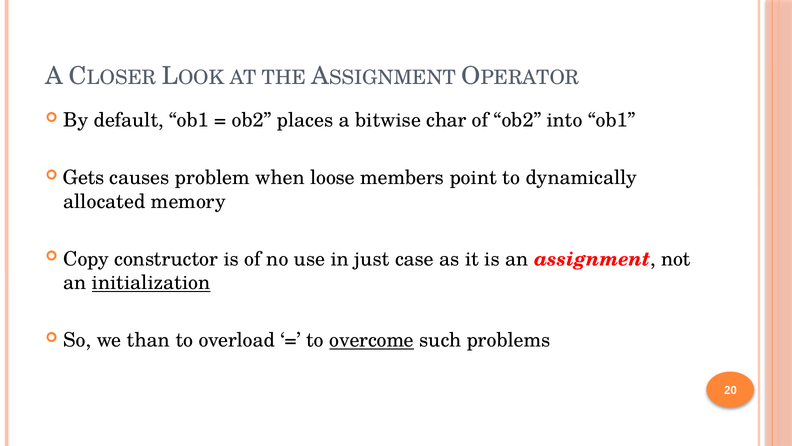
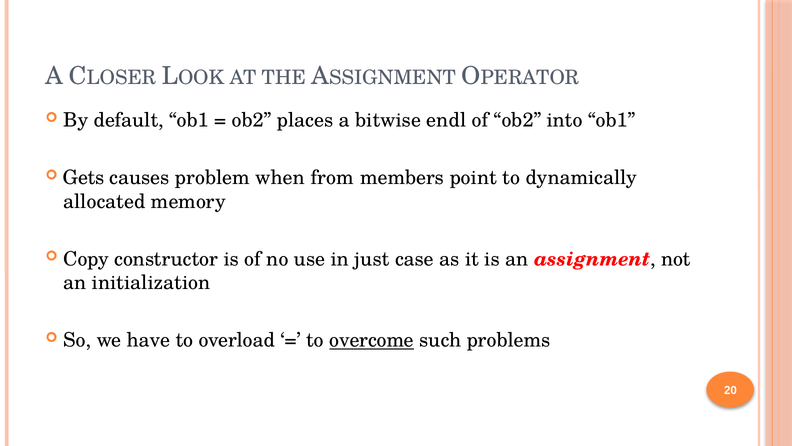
char: char -> endl (446, 120)
loose: loose -> from (332, 178)
initialization underline: present -> none (151, 283)
than: than -> have (148, 340)
